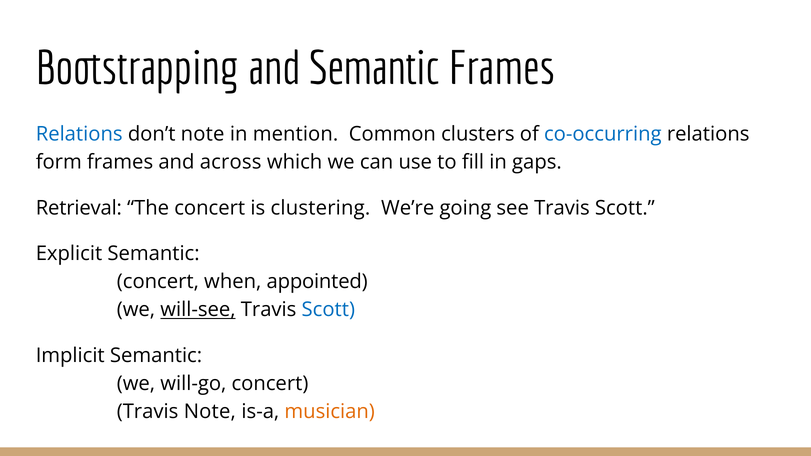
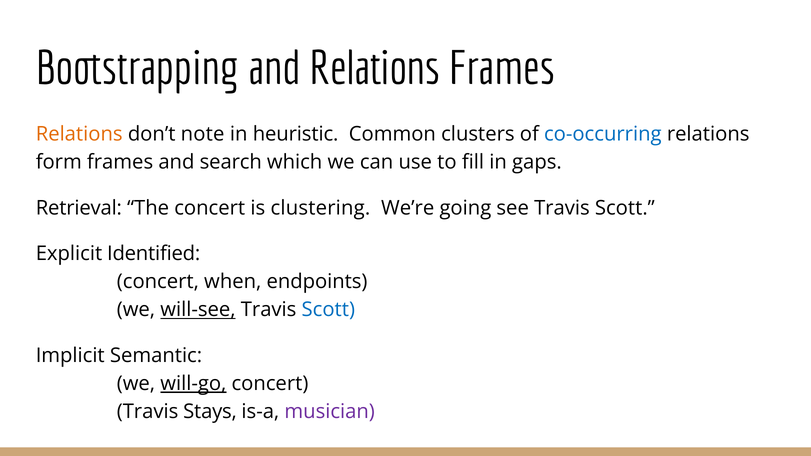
and Semantic: Semantic -> Relations (375, 69)
Relations colour: blue -> orange (79, 134)
mention: mention -> heuristic (296, 134)
across: across -> search (231, 162)
Explicit Semantic: Semantic -> Identified (154, 254)
appointed: appointed -> endpoints (317, 282)
will-go underline: none -> present (193, 384)
Travis Note: Note -> Stays (210, 412)
musician colour: orange -> purple (330, 412)
